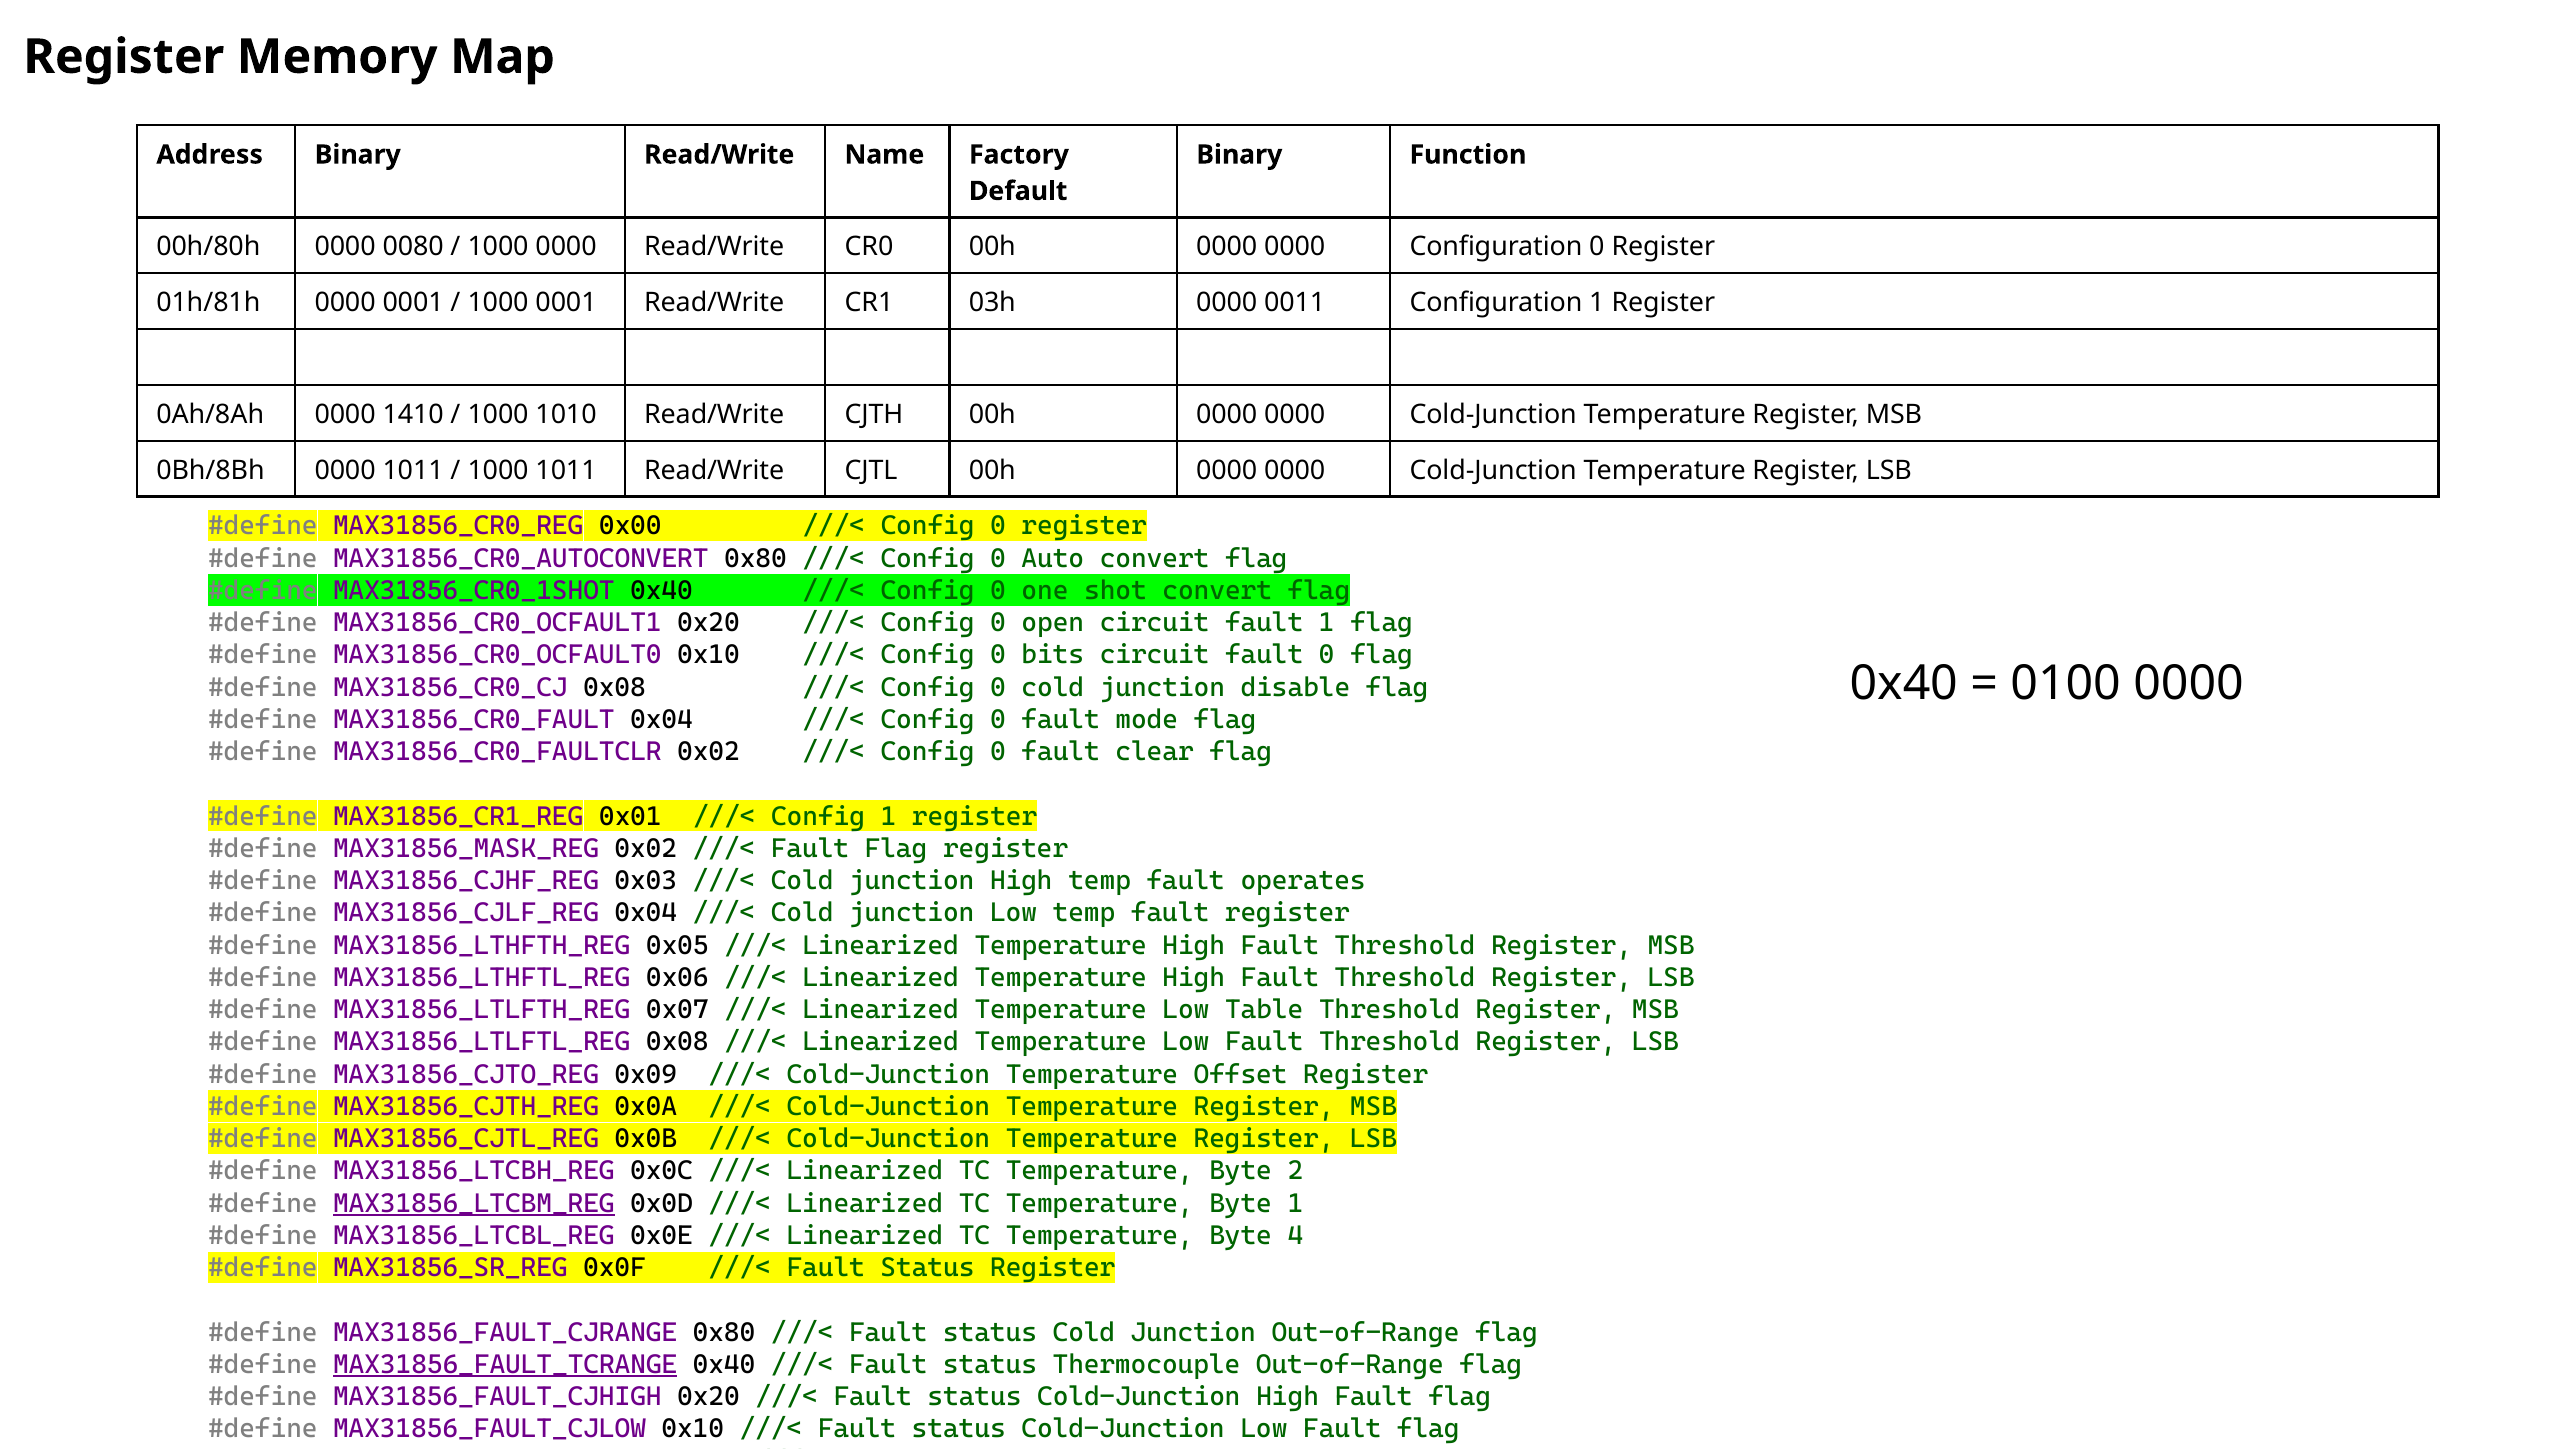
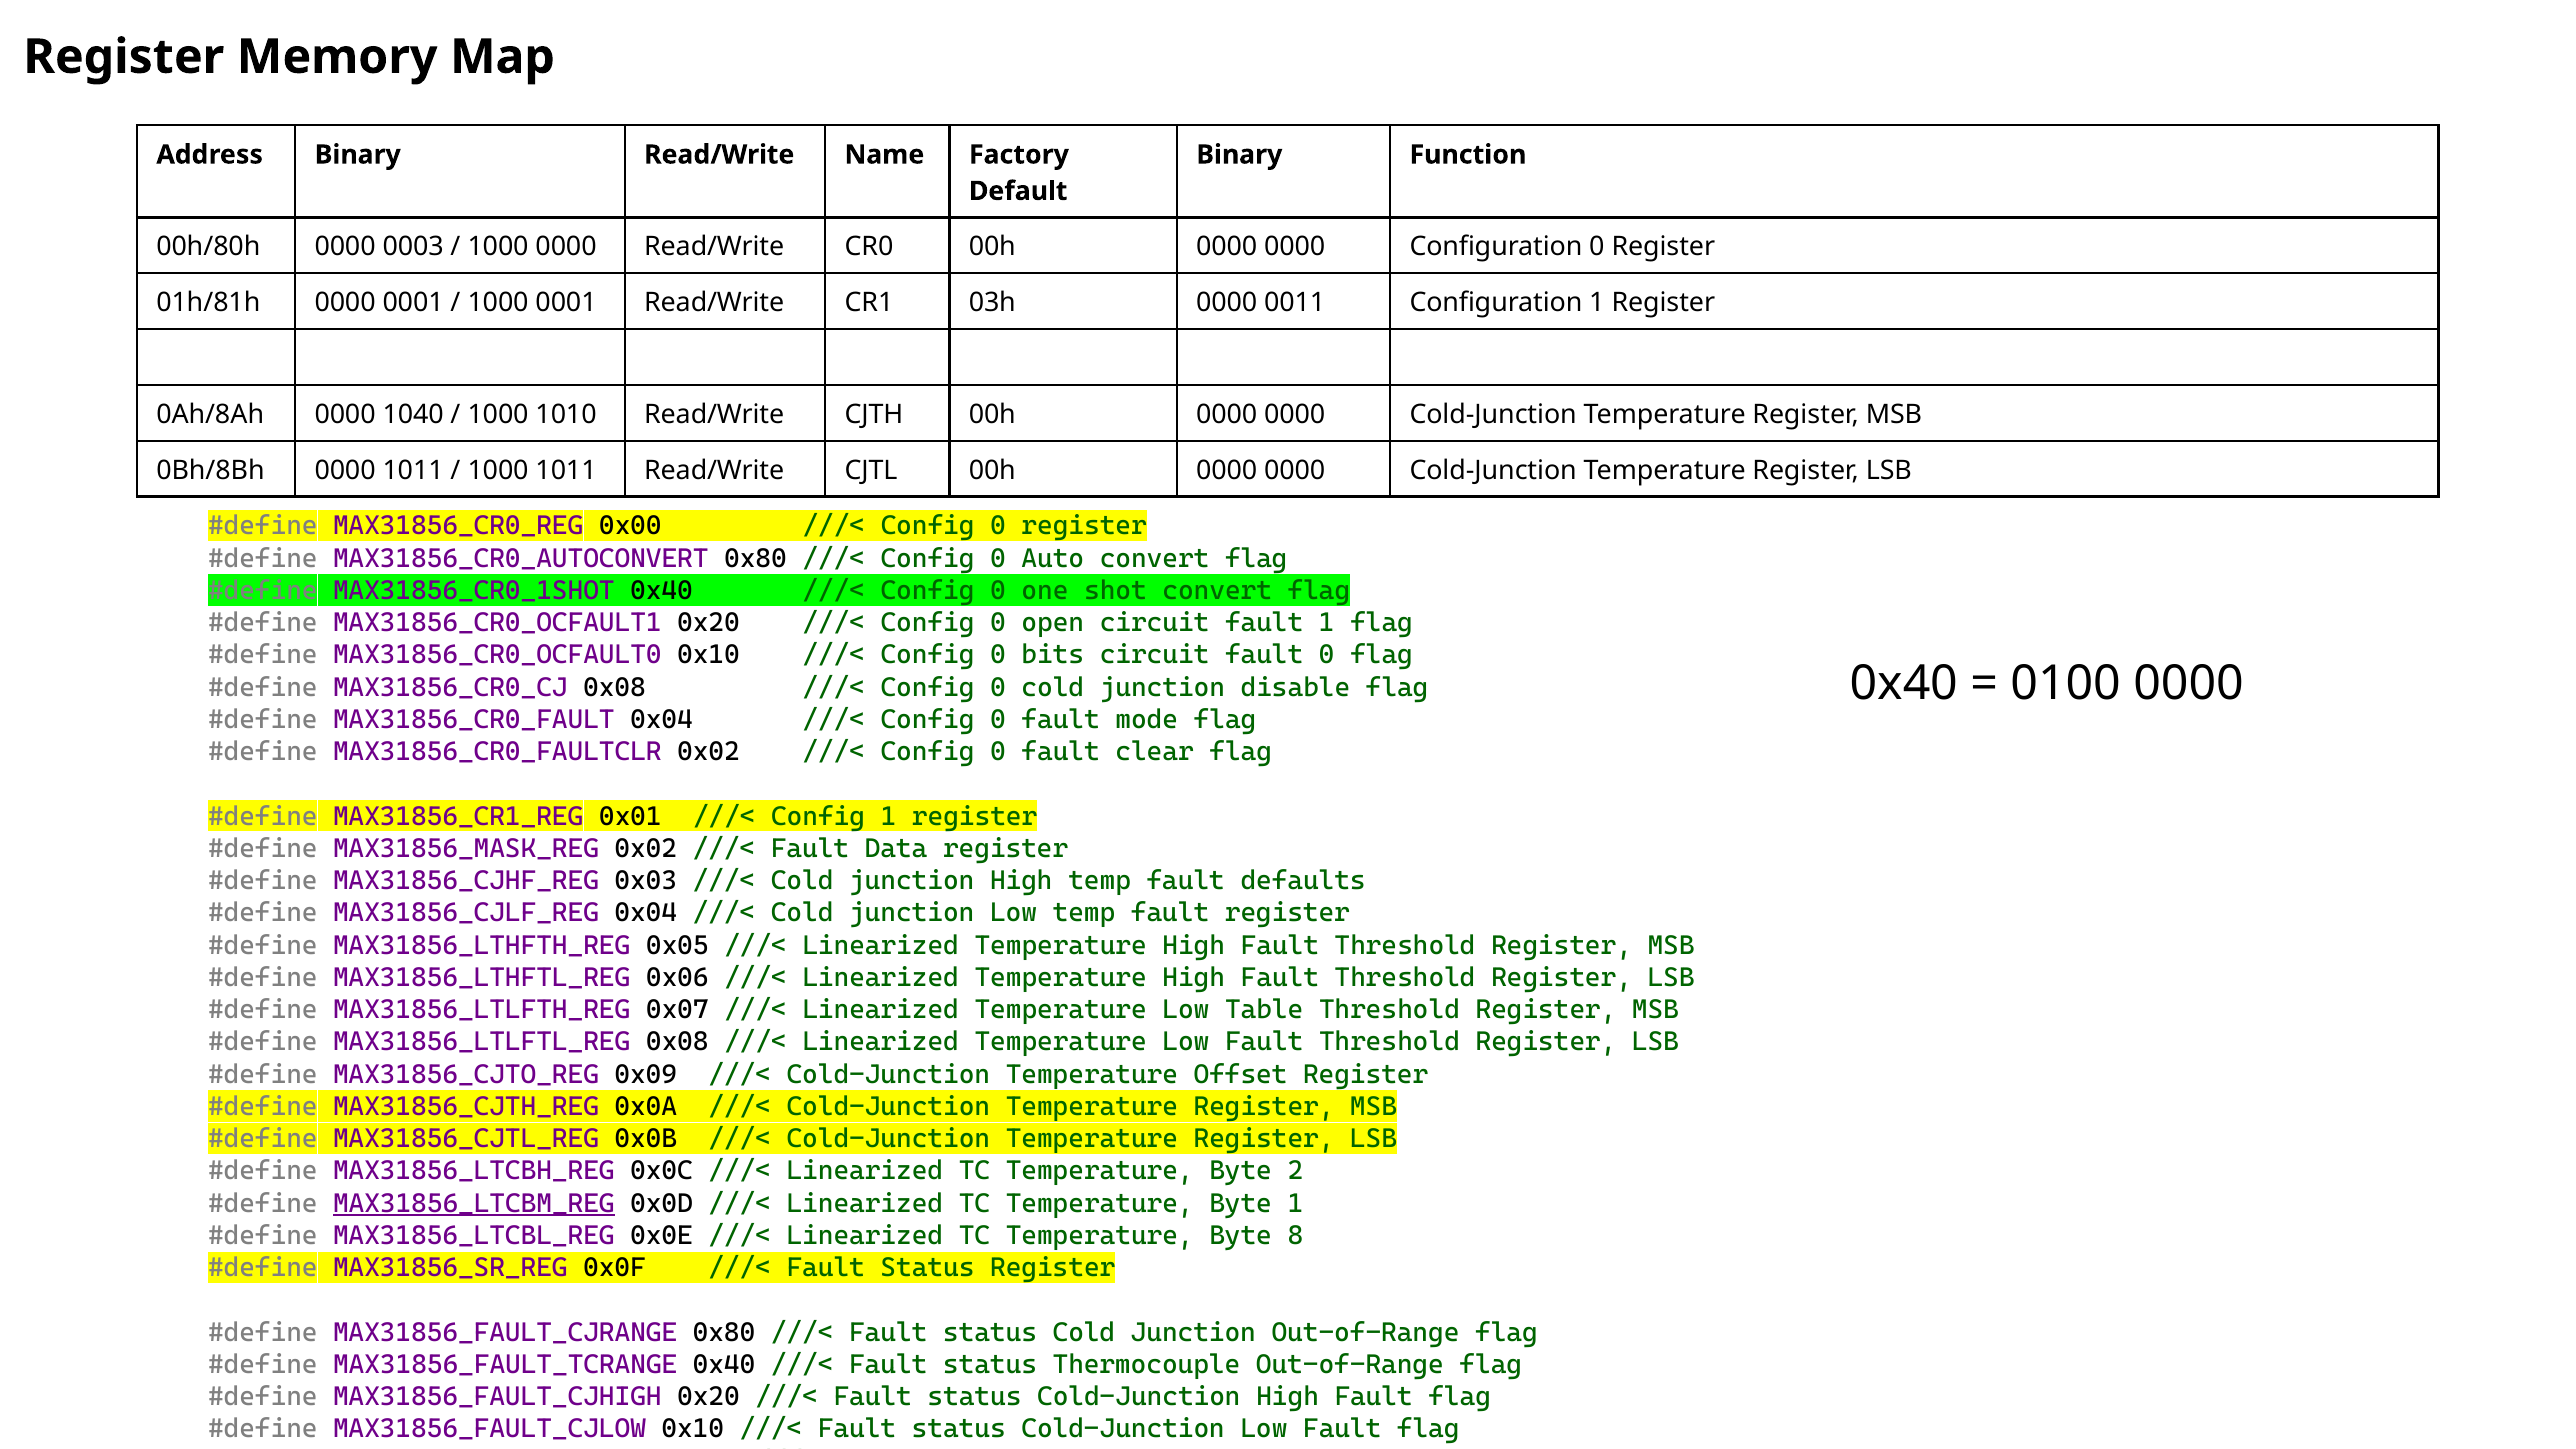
0080: 0080 -> 0003 (413, 247)
1410: 1410 -> 1040 (413, 414)
Flag: Flag -> Data (896, 848)
operates: operates -> defaults (1303, 881)
4: 4 -> 8 (1295, 1235)
MAX31856_FAULT_TCRANGE underline: present -> none (505, 1364)
